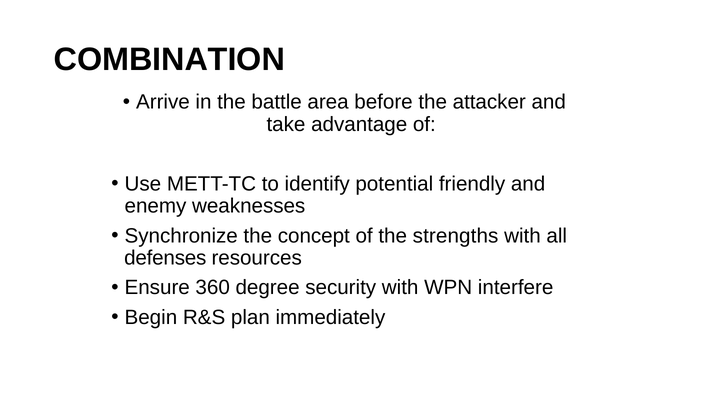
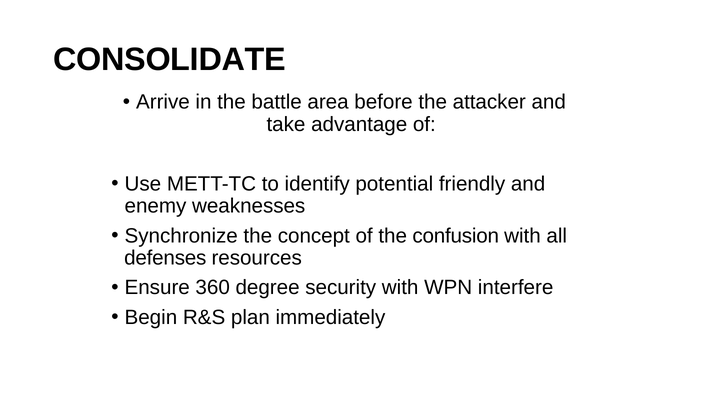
COMBINATION: COMBINATION -> CONSOLIDATE (170, 59)
strengths: strengths -> confusion (456, 236)
